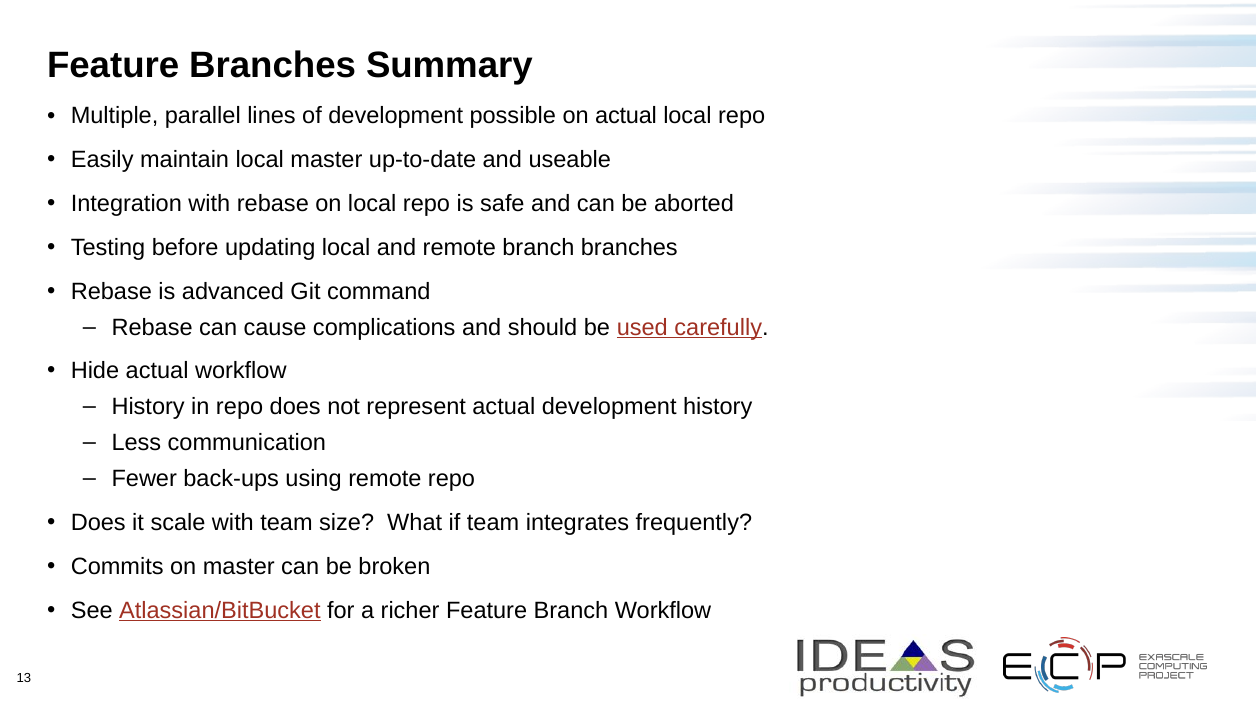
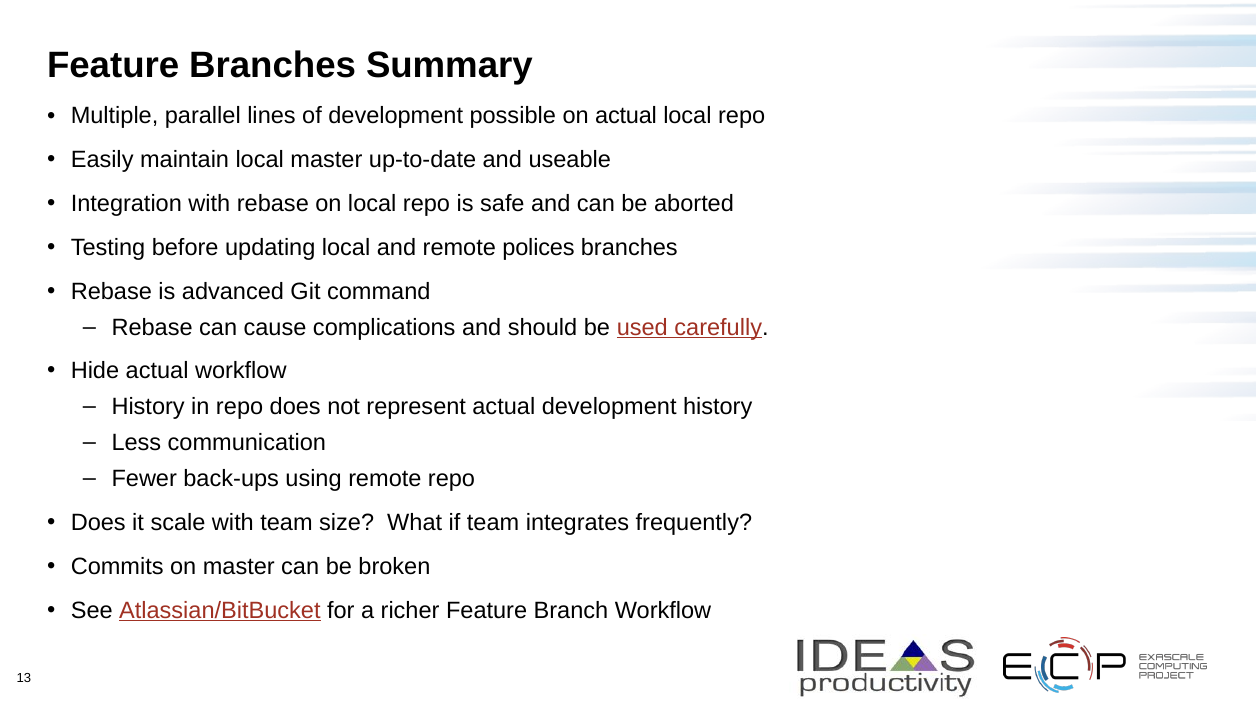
remote branch: branch -> polices (538, 247)
